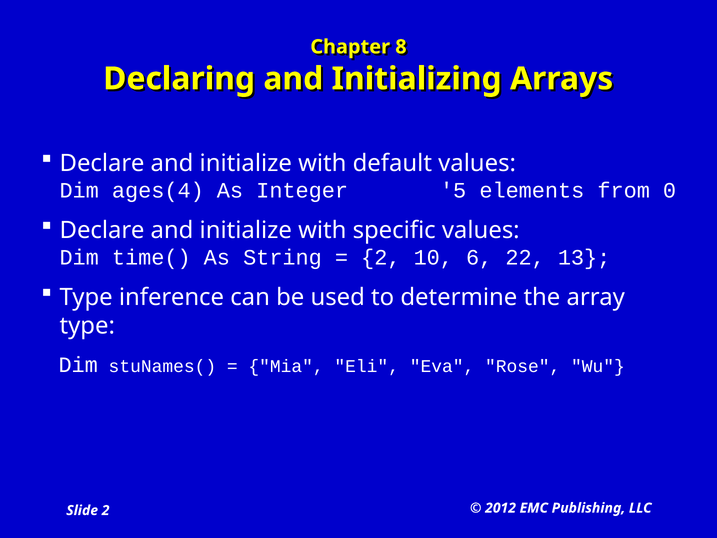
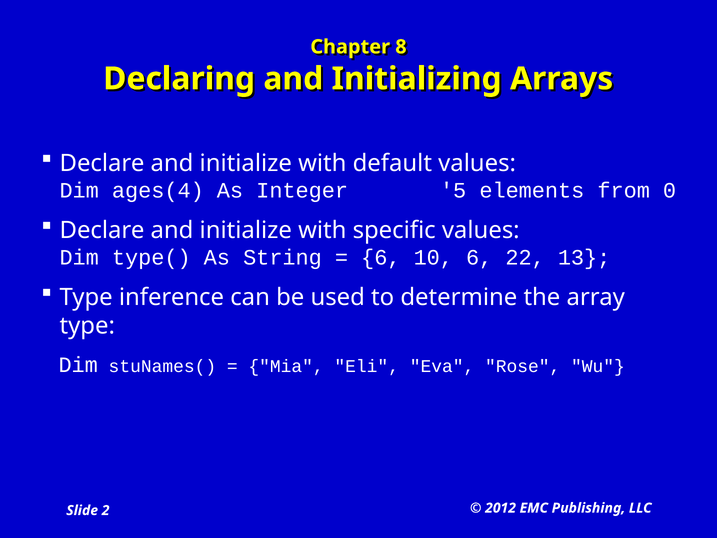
time(: time( -> type( (151, 258)
2: 2 -> 6 (381, 258)
